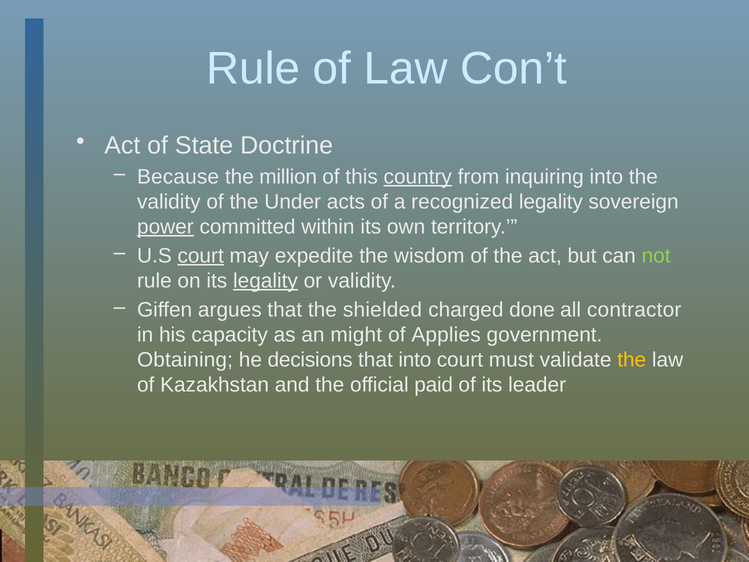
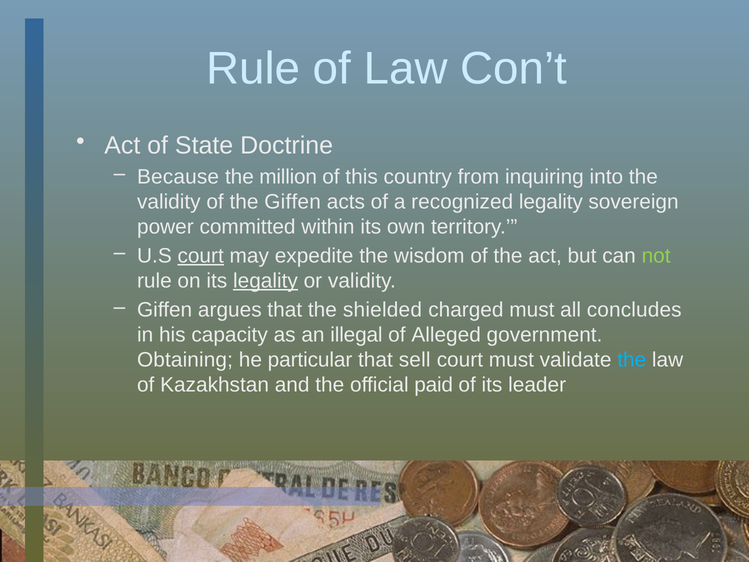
country underline: present -> none (418, 177)
the Under: Under -> Giffen (293, 202)
power underline: present -> none (165, 227)
charged done: done -> must (532, 310)
contractor: contractor -> concludes (634, 310)
might: might -> illegal (356, 335)
Applies: Applies -> Alleged (446, 335)
decisions: decisions -> particular (310, 360)
that into: into -> sell (415, 360)
the colour: yellow -> light blue (632, 360)
